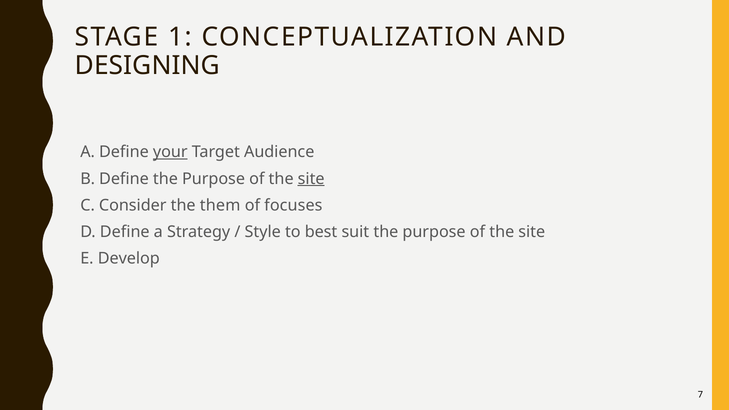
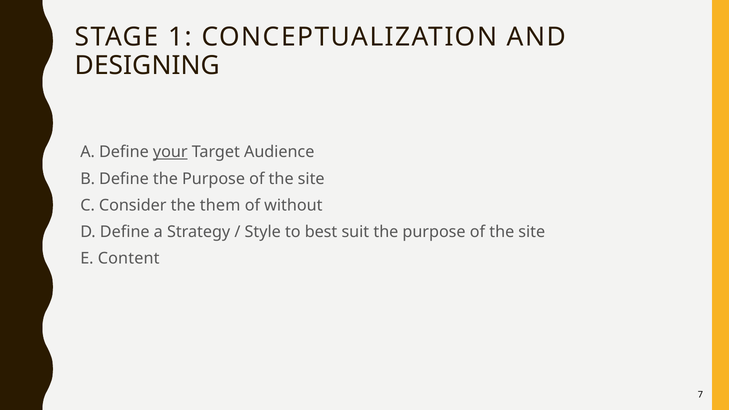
site underline: present -> none (311, 179)
focuses: focuses -> without (293, 205)
Develop: Develop -> Content (129, 259)
